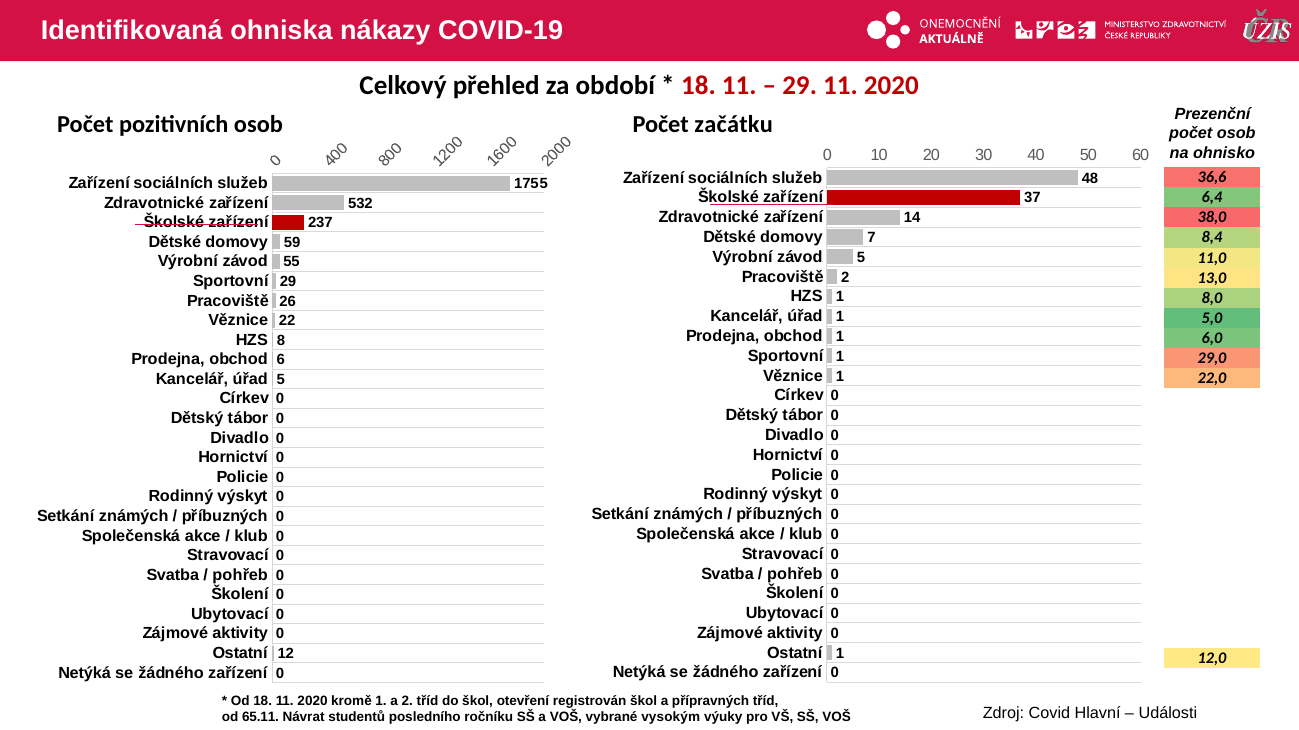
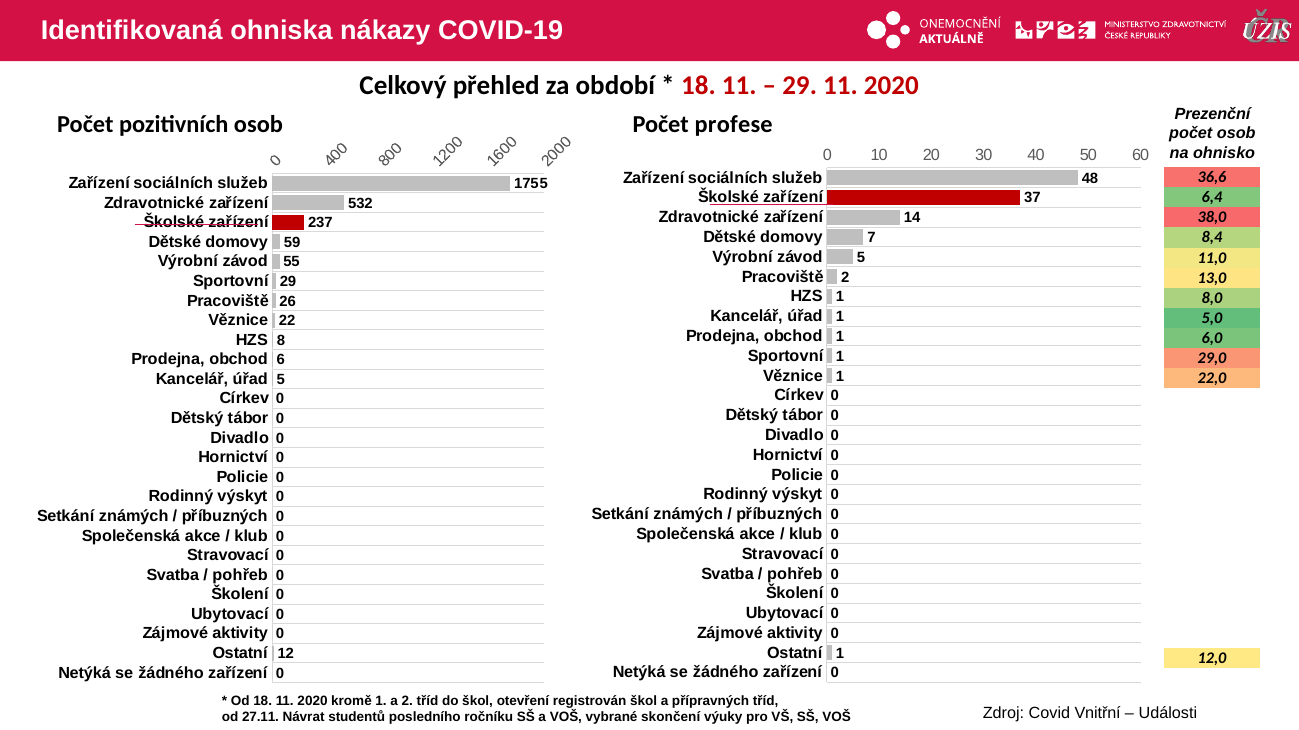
začátku: začátku -> profese (734, 124)
65.11: 65.11 -> 27.11 (260, 718)
vysokým: vysokým -> skončení (671, 718)
Hlavní: Hlavní -> Vnitřní (1098, 714)
